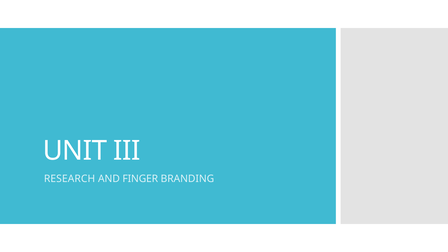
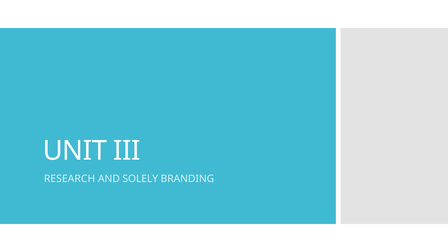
FINGER: FINGER -> SOLELY (140, 179)
